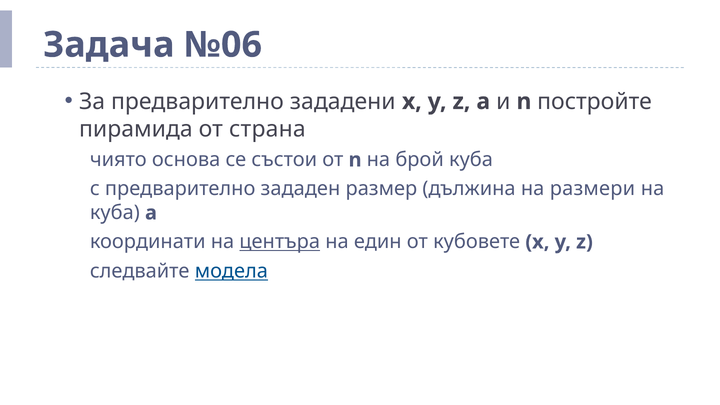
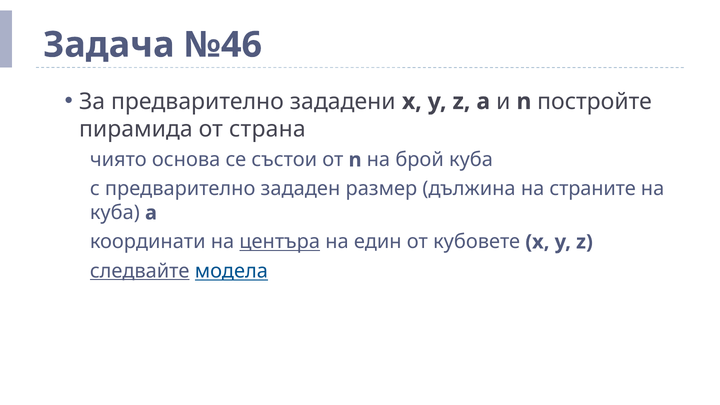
№06: №06 -> №46 (223, 45)
размери: размери -> страните (593, 189)
следвайте underline: none -> present (140, 271)
